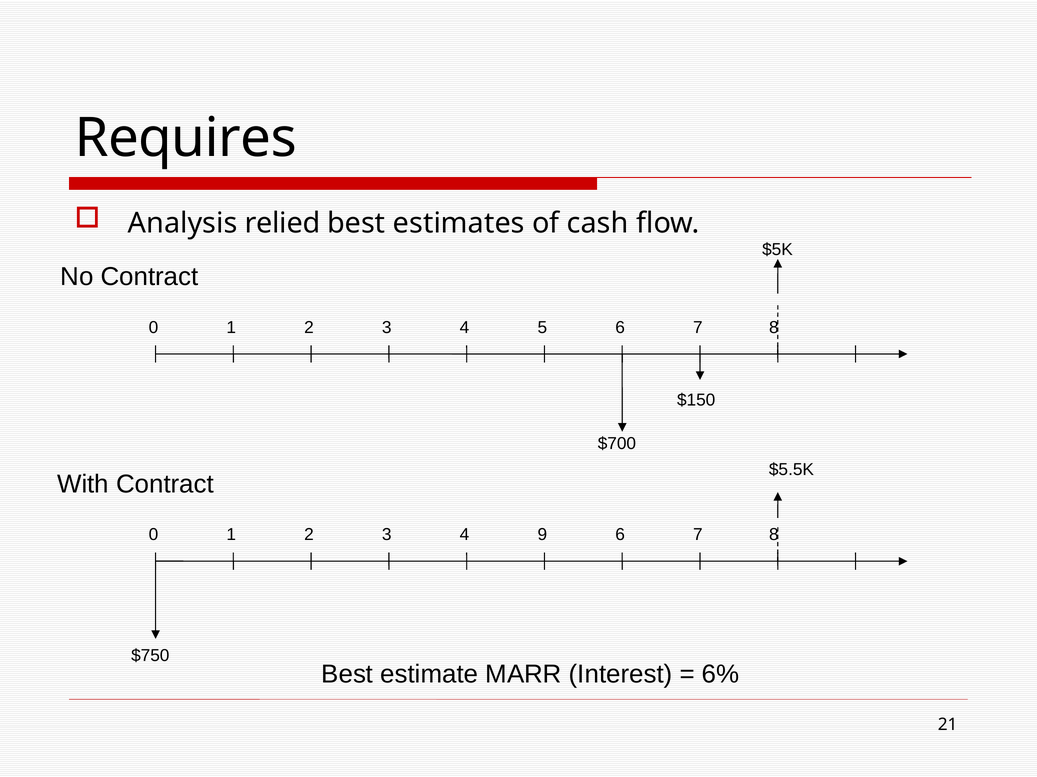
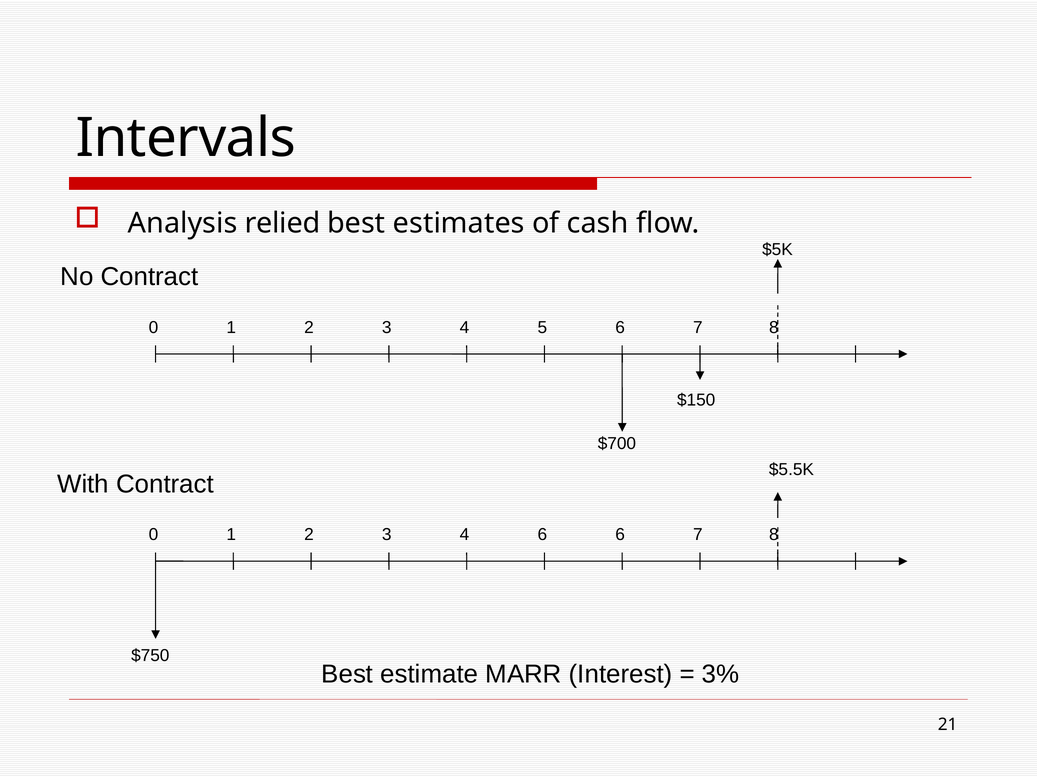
Requires: Requires -> Intervals (186, 138)
0 9: 9 -> 6 (542, 535)
6%: 6% -> 3% (721, 675)
